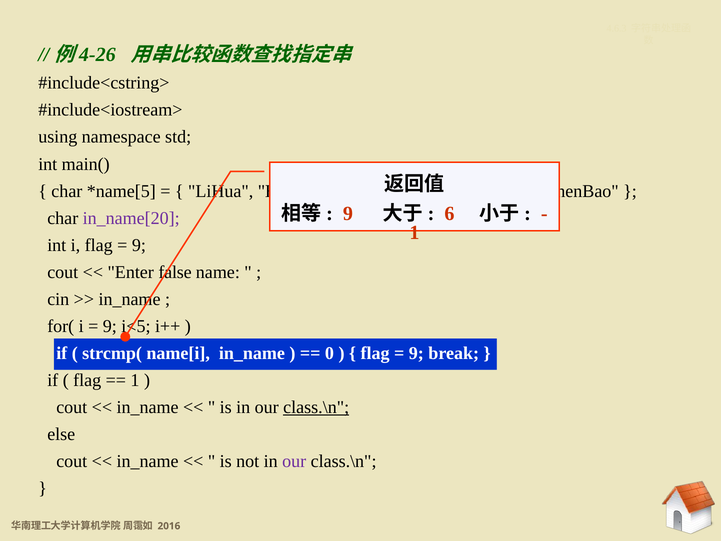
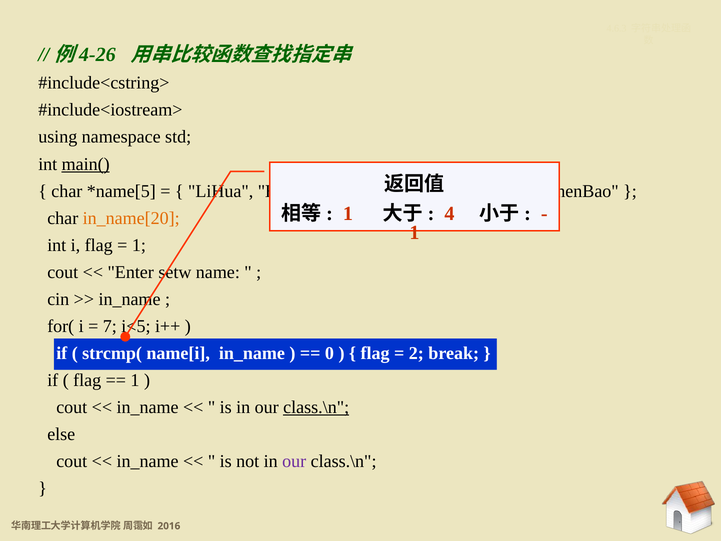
main( underline: none -> present (86, 164)
9: 9 -> 1 (348, 214)
6: 6 -> 4 (449, 214)
in_name[20 colour: purple -> orange (131, 218)
9: 9 -> 1 (139, 245)
false: false -> setw (175, 272)
9: 9 -> 7 (110, 326)
9: 9 -> 2 (416, 353)
